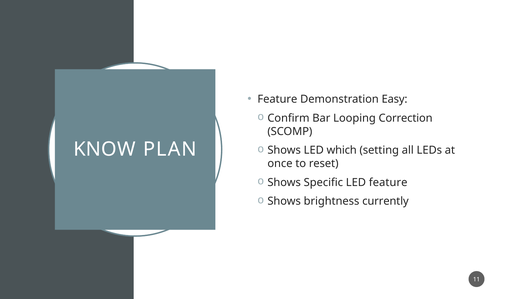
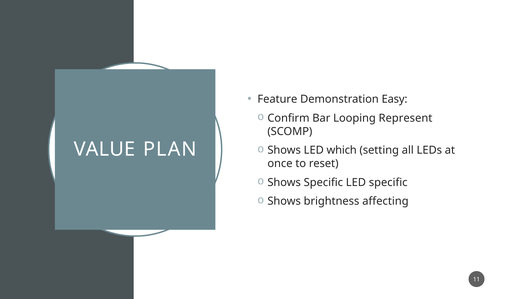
Correction: Correction -> Represent (405, 118)
KNOW: KNOW -> VALUE (104, 149)
LED feature: feature -> specific (388, 182)
currently: currently -> affecting (385, 201)
